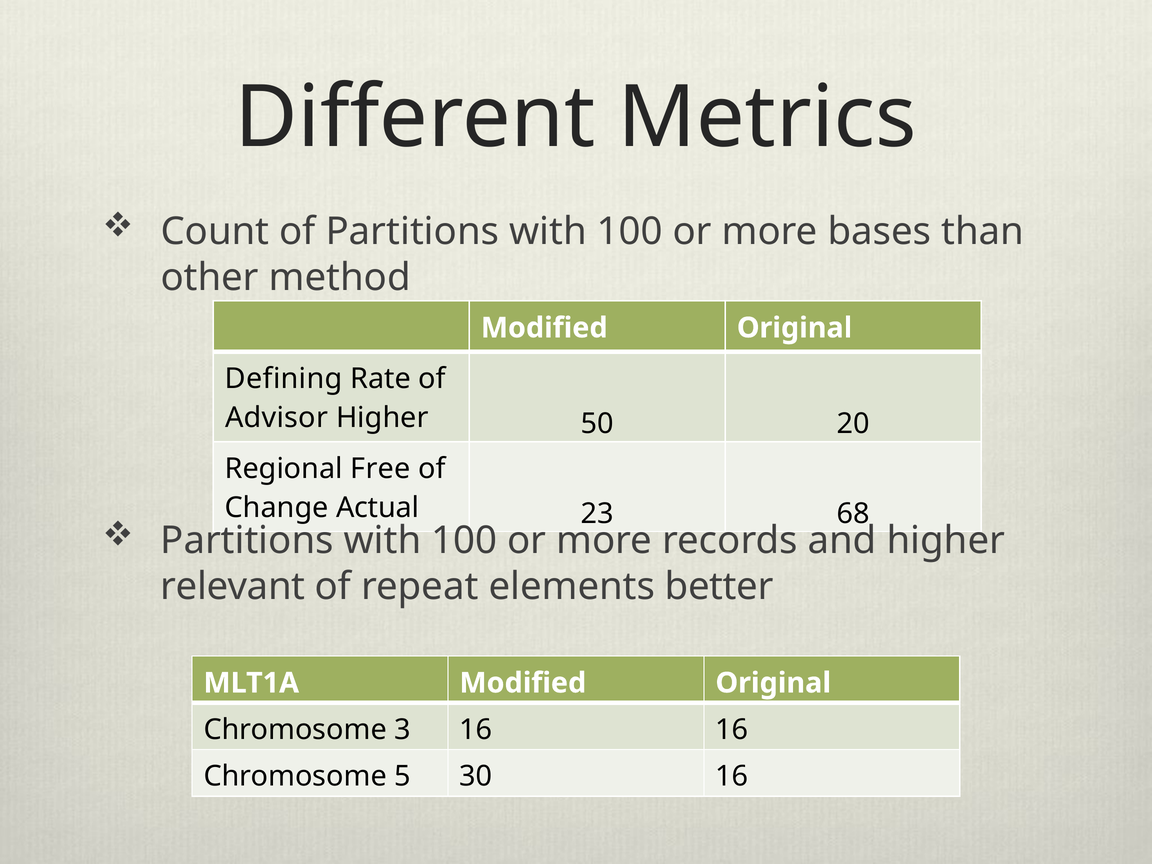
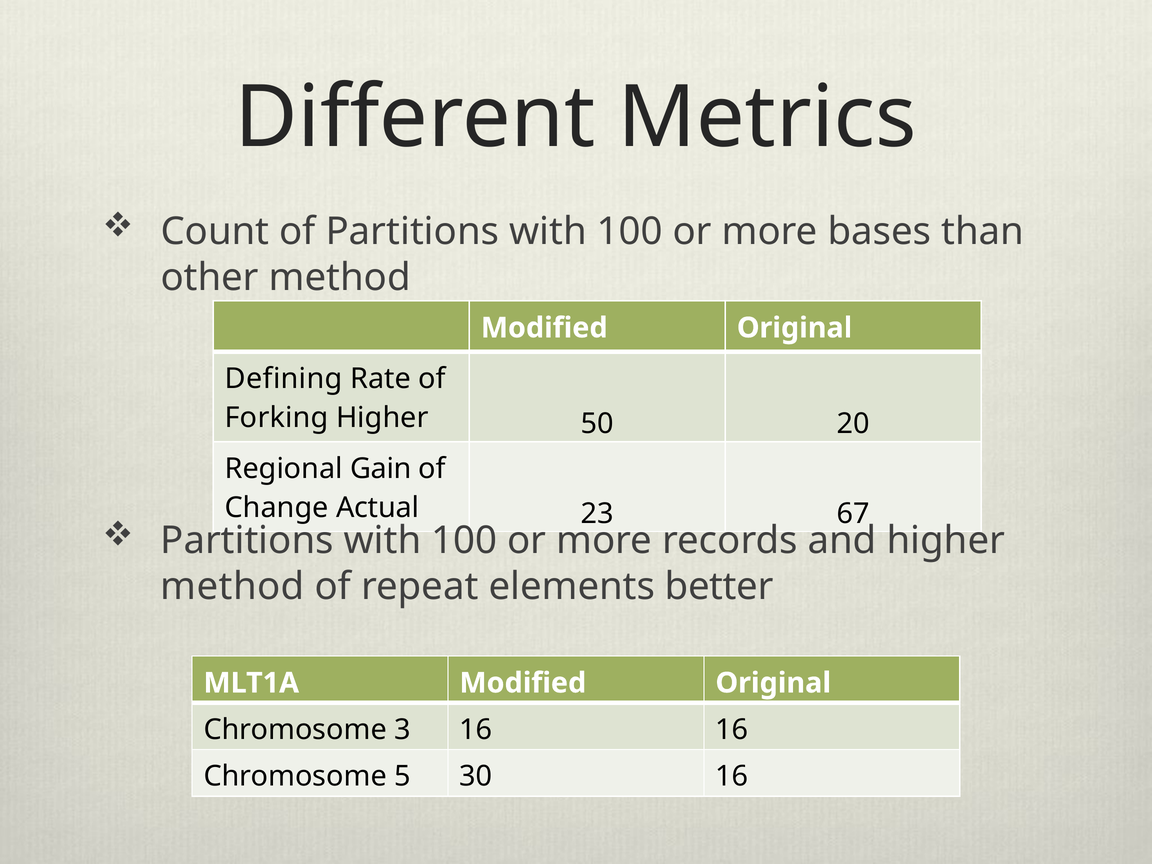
Advisor: Advisor -> Forking (277, 418)
Free: Free -> Gain (381, 469)
68: 68 -> 67 (853, 514)
relevant: relevant -> method (232, 586)
